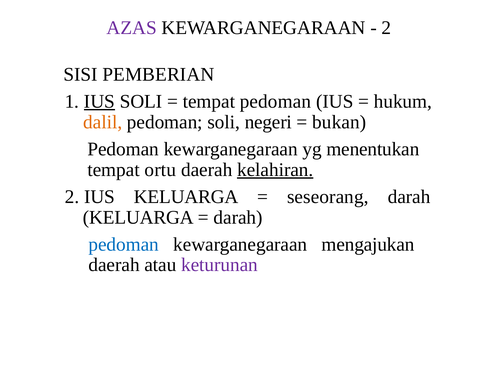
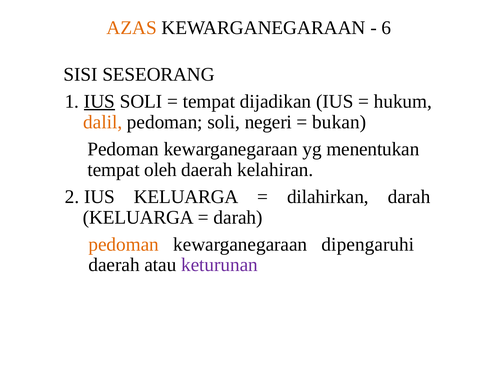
AZAS colour: purple -> orange (132, 28)
2: 2 -> 6 (386, 28)
PEMBERIAN: PEMBERIAN -> SESEORANG (158, 74)
tempat pedoman: pedoman -> dijadikan (276, 101)
ortu: ortu -> oleh (161, 169)
kelahiran underline: present -> none (275, 169)
seseorang: seseorang -> dilahirkan (328, 196)
pedoman colour: blue -> orange (124, 244)
mengajukan: mengajukan -> dipengaruhi (368, 244)
